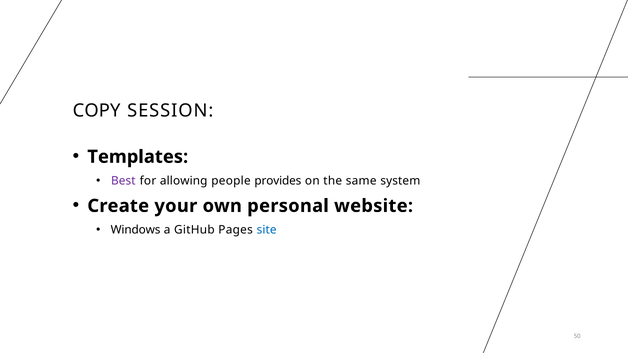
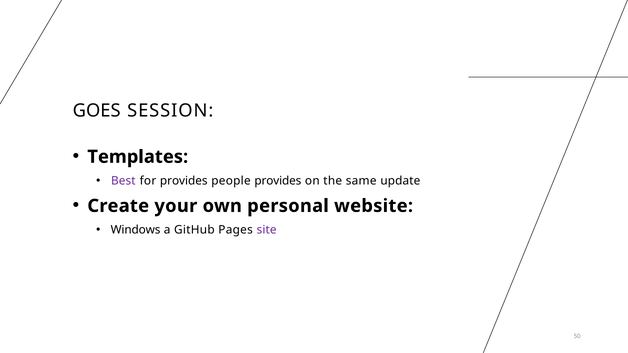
COPY: COPY -> GOES (97, 111)
for allowing: allowing -> provides (184, 181)
system: system -> update (400, 181)
site colour: blue -> purple (267, 230)
